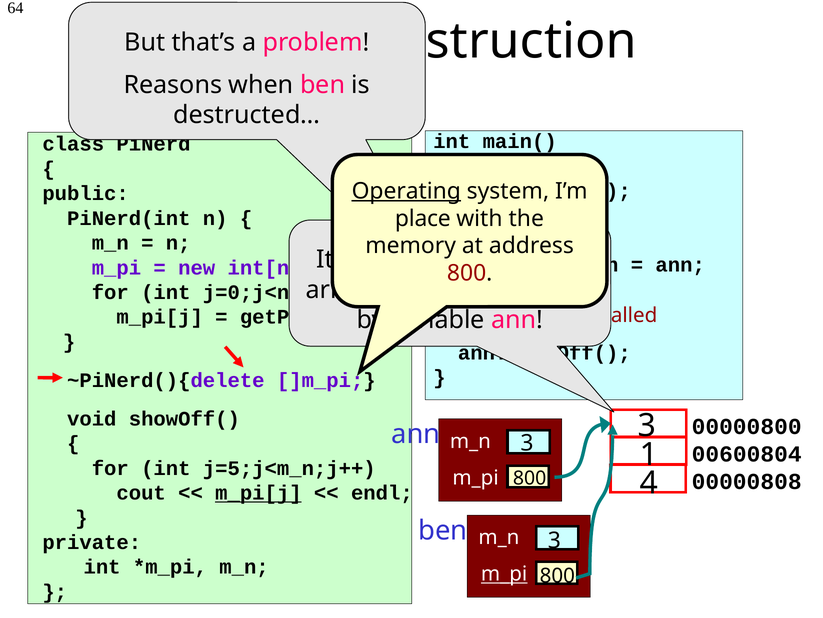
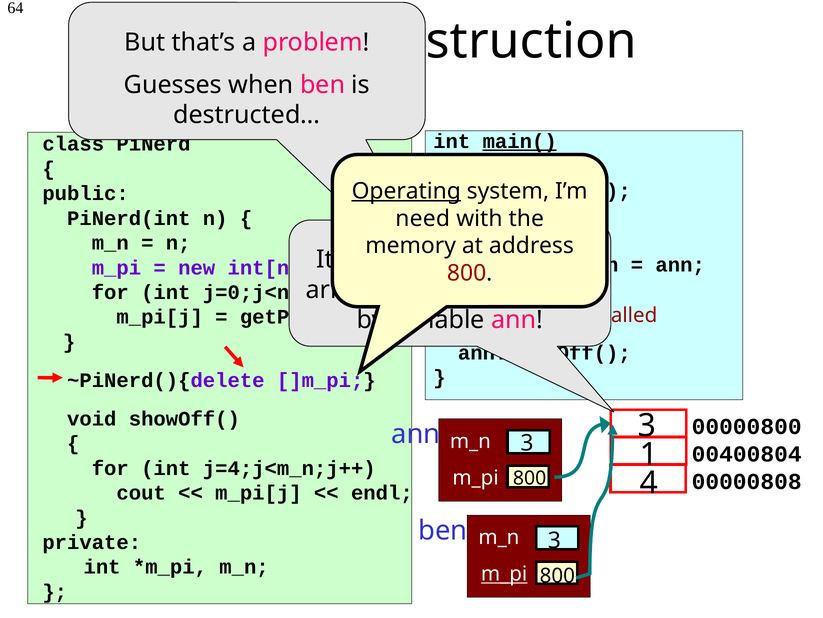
Reasons: Reasons -> Guesses (173, 85)
main( underline: none -> present (520, 141)
place: place -> need (423, 218)
00600804: 00600804 -> 00400804 (747, 454)
j=5;j<m_n;j++: j=5;j<m_n;j++ -> j=4;j<m_n;j++ (289, 468)
m_pi[j underline: present -> none (258, 492)
